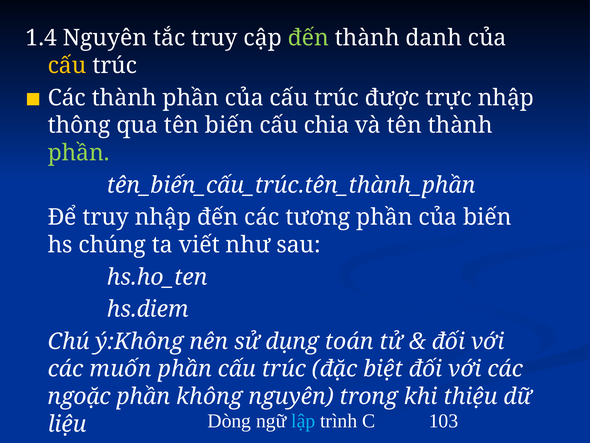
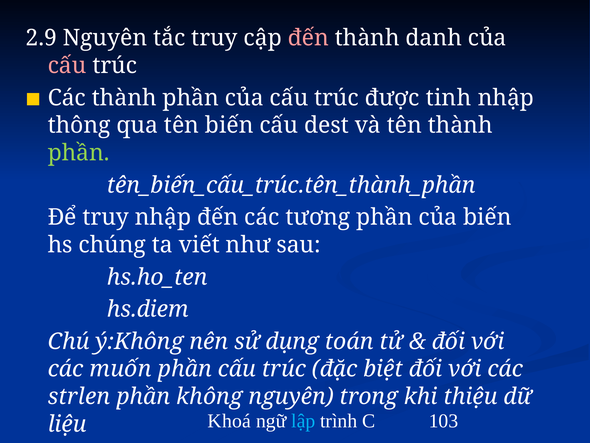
1.4: 1.4 -> 2.9 (41, 38)
đến colour: light green -> pink (308, 38)
cấu colour: yellow -> pink (67, 66)
trực: trực -> tinh (449, 98)
chia: chia -> dest (326, 125)
ngoặc: ngoặc -> strlen (79, 396)
Dòng: Dòng -> Khoá (229, 421)
